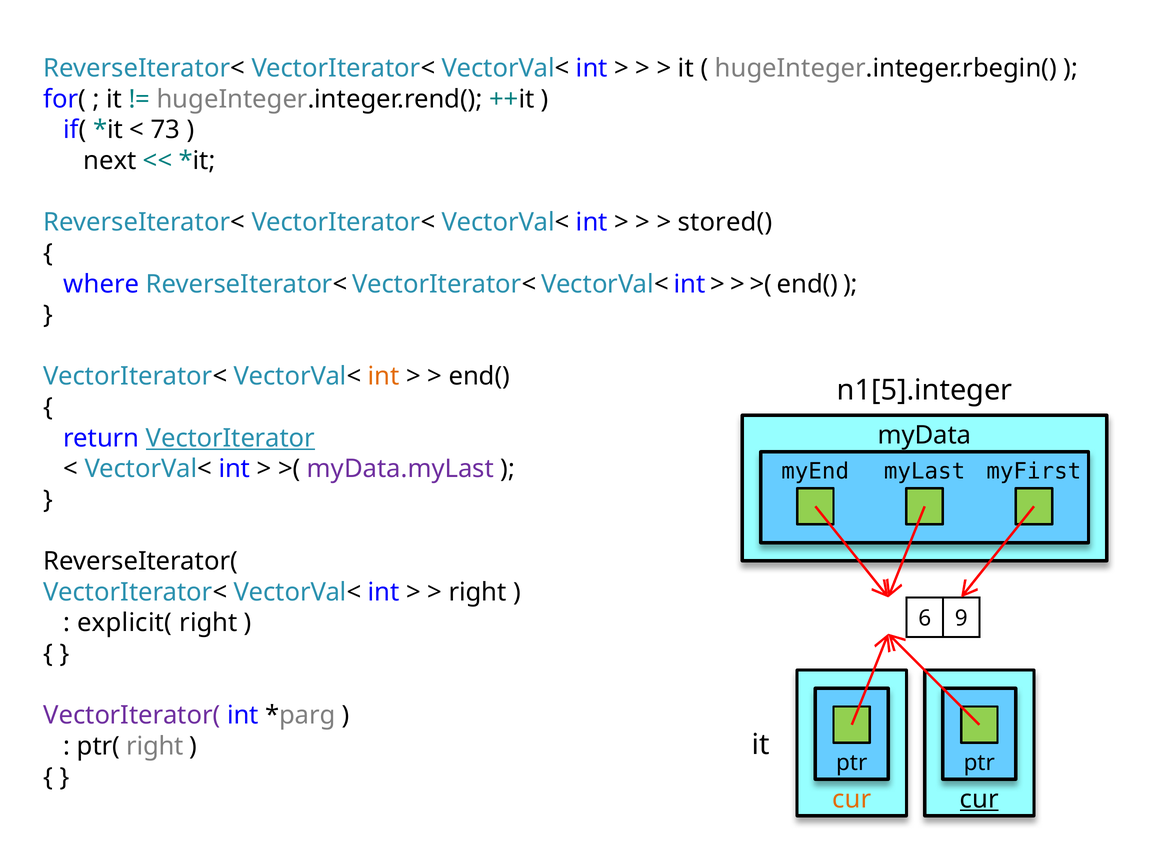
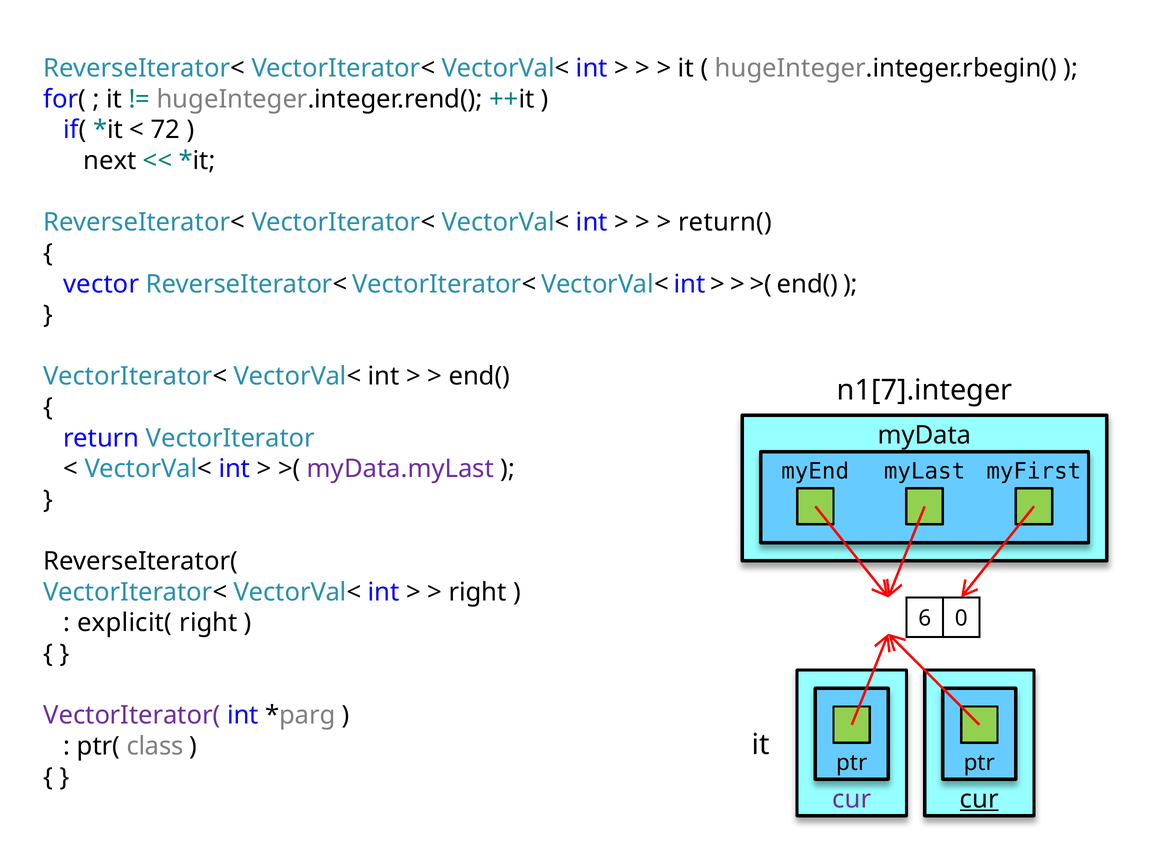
73: 73 -> 72 (165, 130)
stored(: stored( -> return( (725, 223)
where: where -> vector (101, 284)
int colour: orange -> black (384, 377)
n1[5].integer: n1[5].integer -> n1[7].integer (925, 390)
VectorIterator underline: present -> none (230, 439)
9: 9 -> 0 (961, 619)
ptr( right: right -> class (155, 747)
cur colour: orange -> purple (852, 800)
